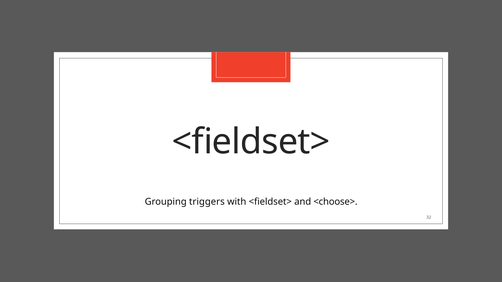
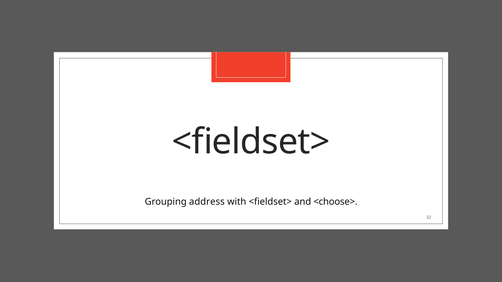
triggers: triggers -> address (207, 202)
